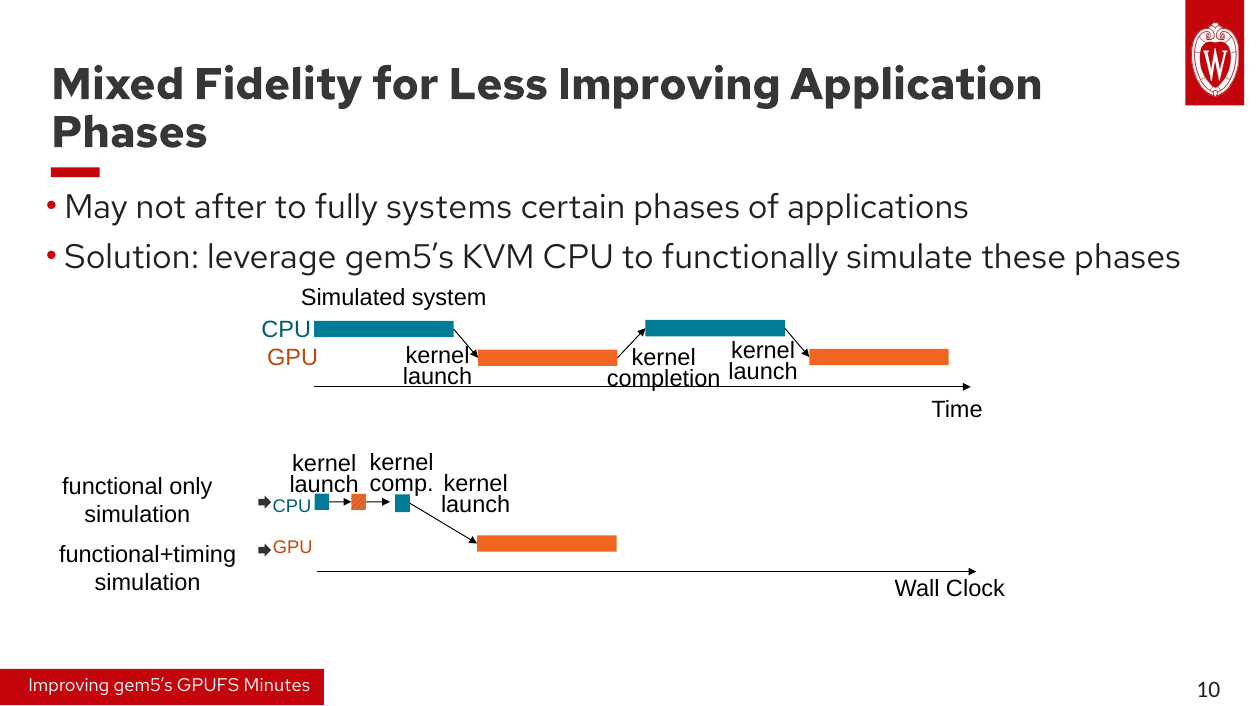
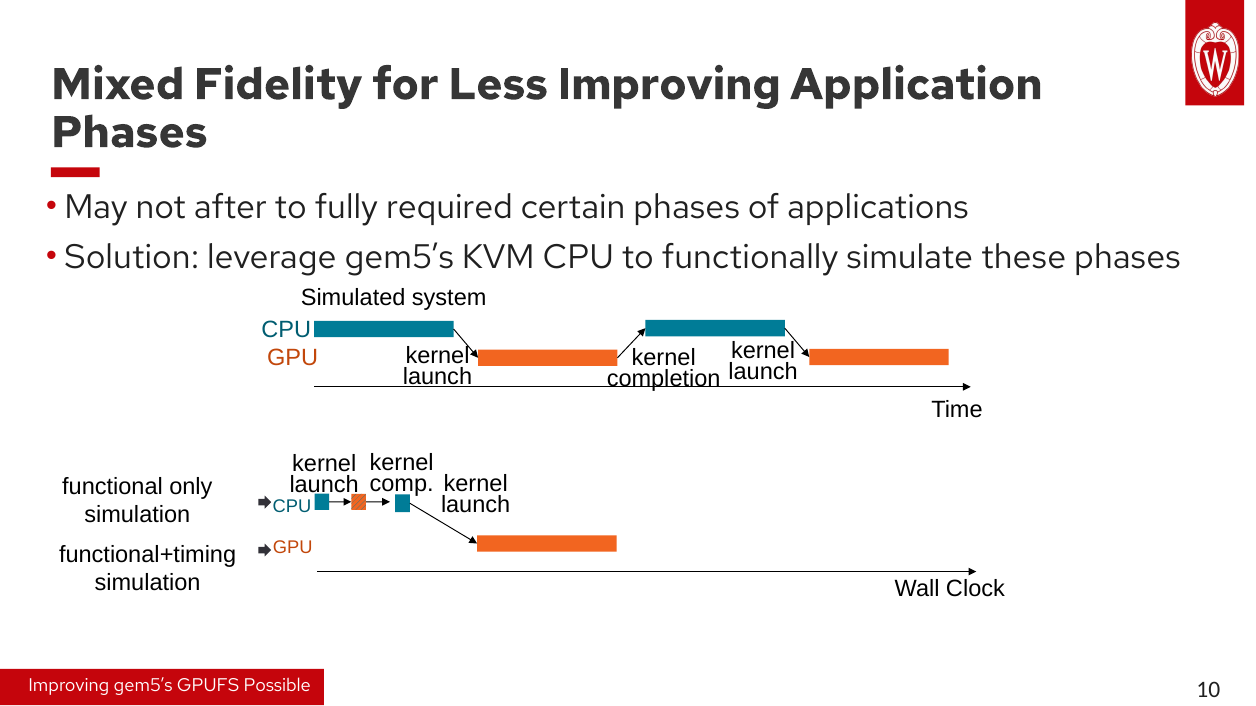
systems: systems -> required (450, 207)
Minutes: Minutes -> Possible (277, 686)
